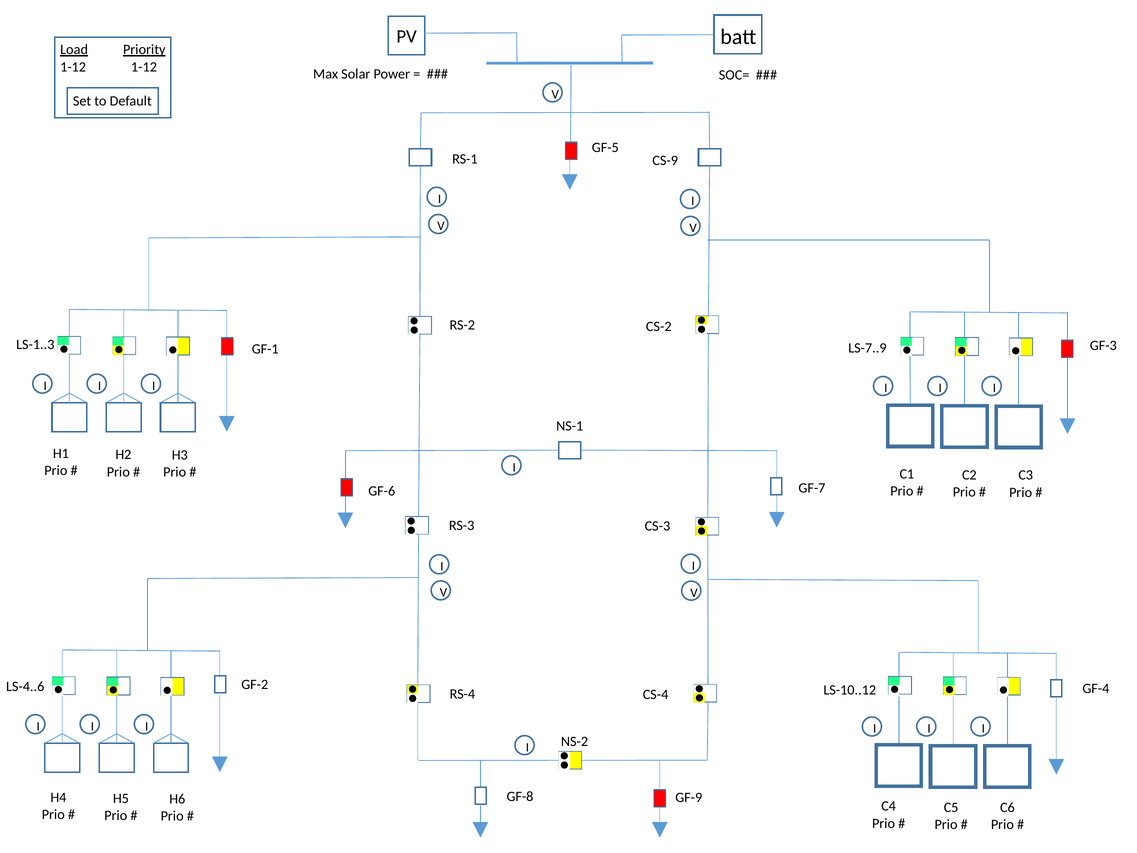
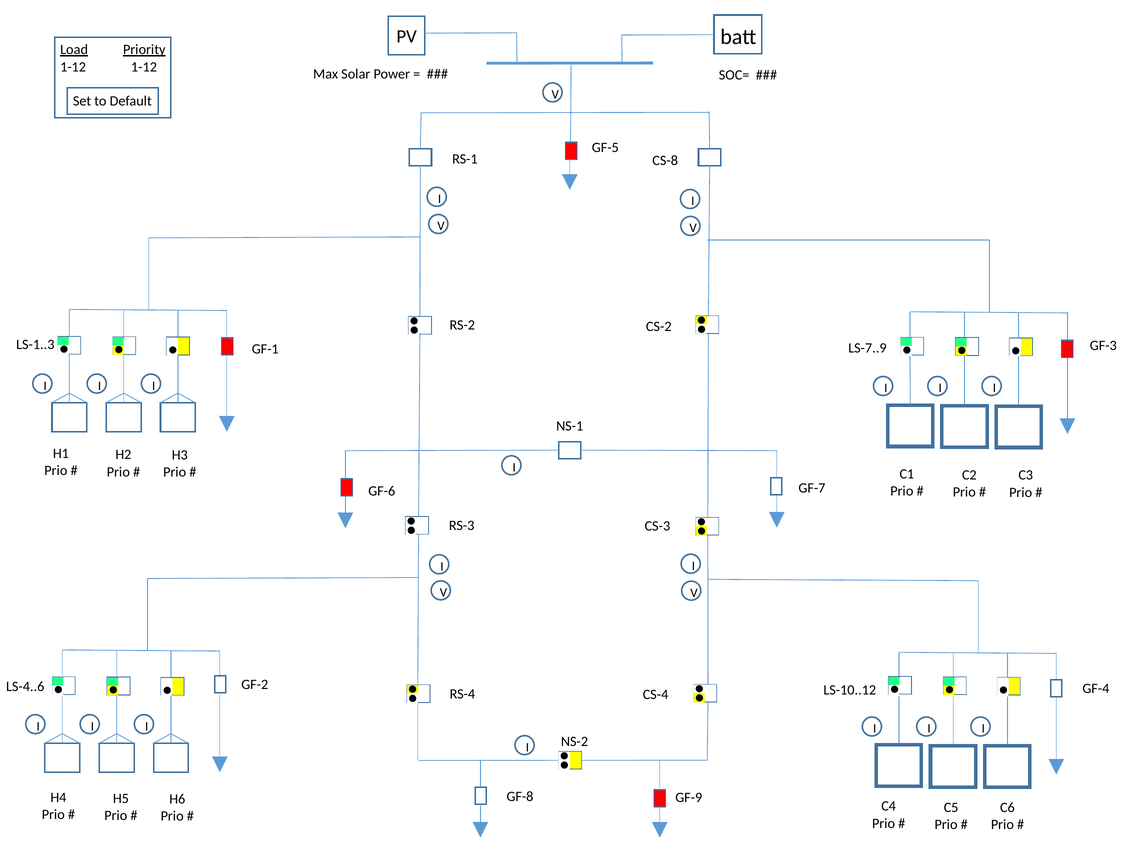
CS-9: CS-9 -> CS-8 (665, 160)
